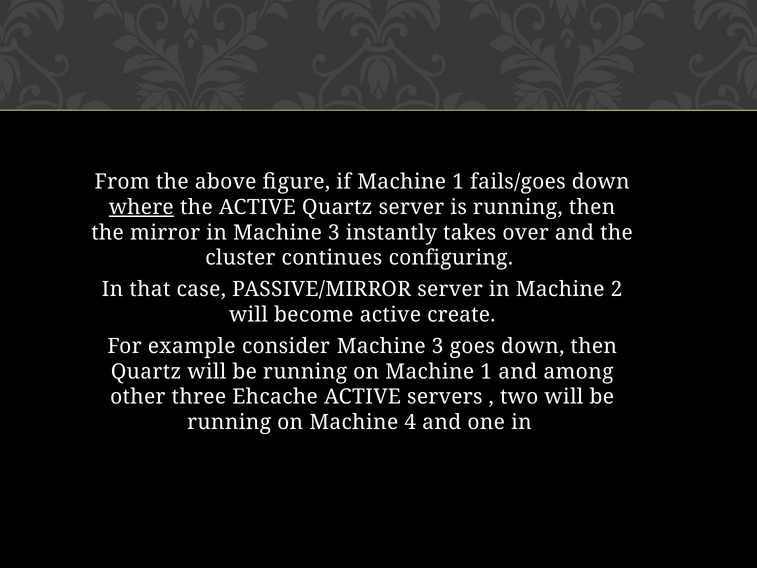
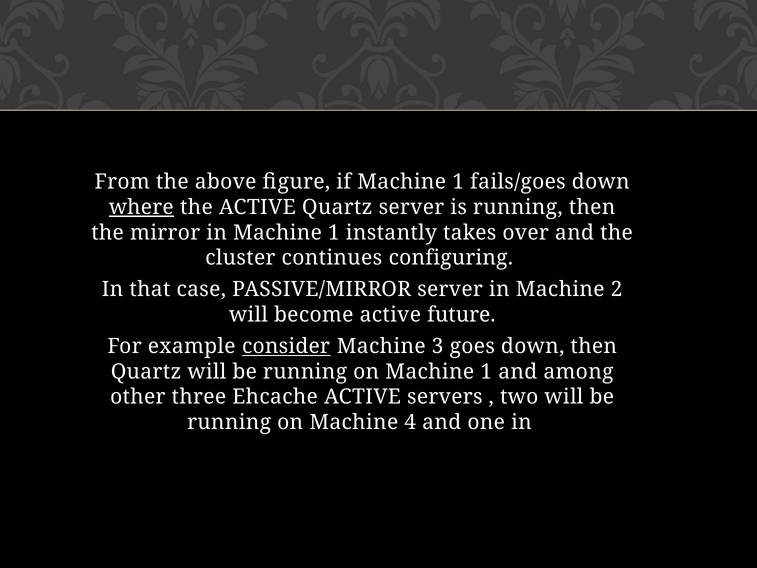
in Machine 3: 3 -> 1 (334, 232)
create: create -> future (461, 315)
consider underline: none -> present (286, 346)
